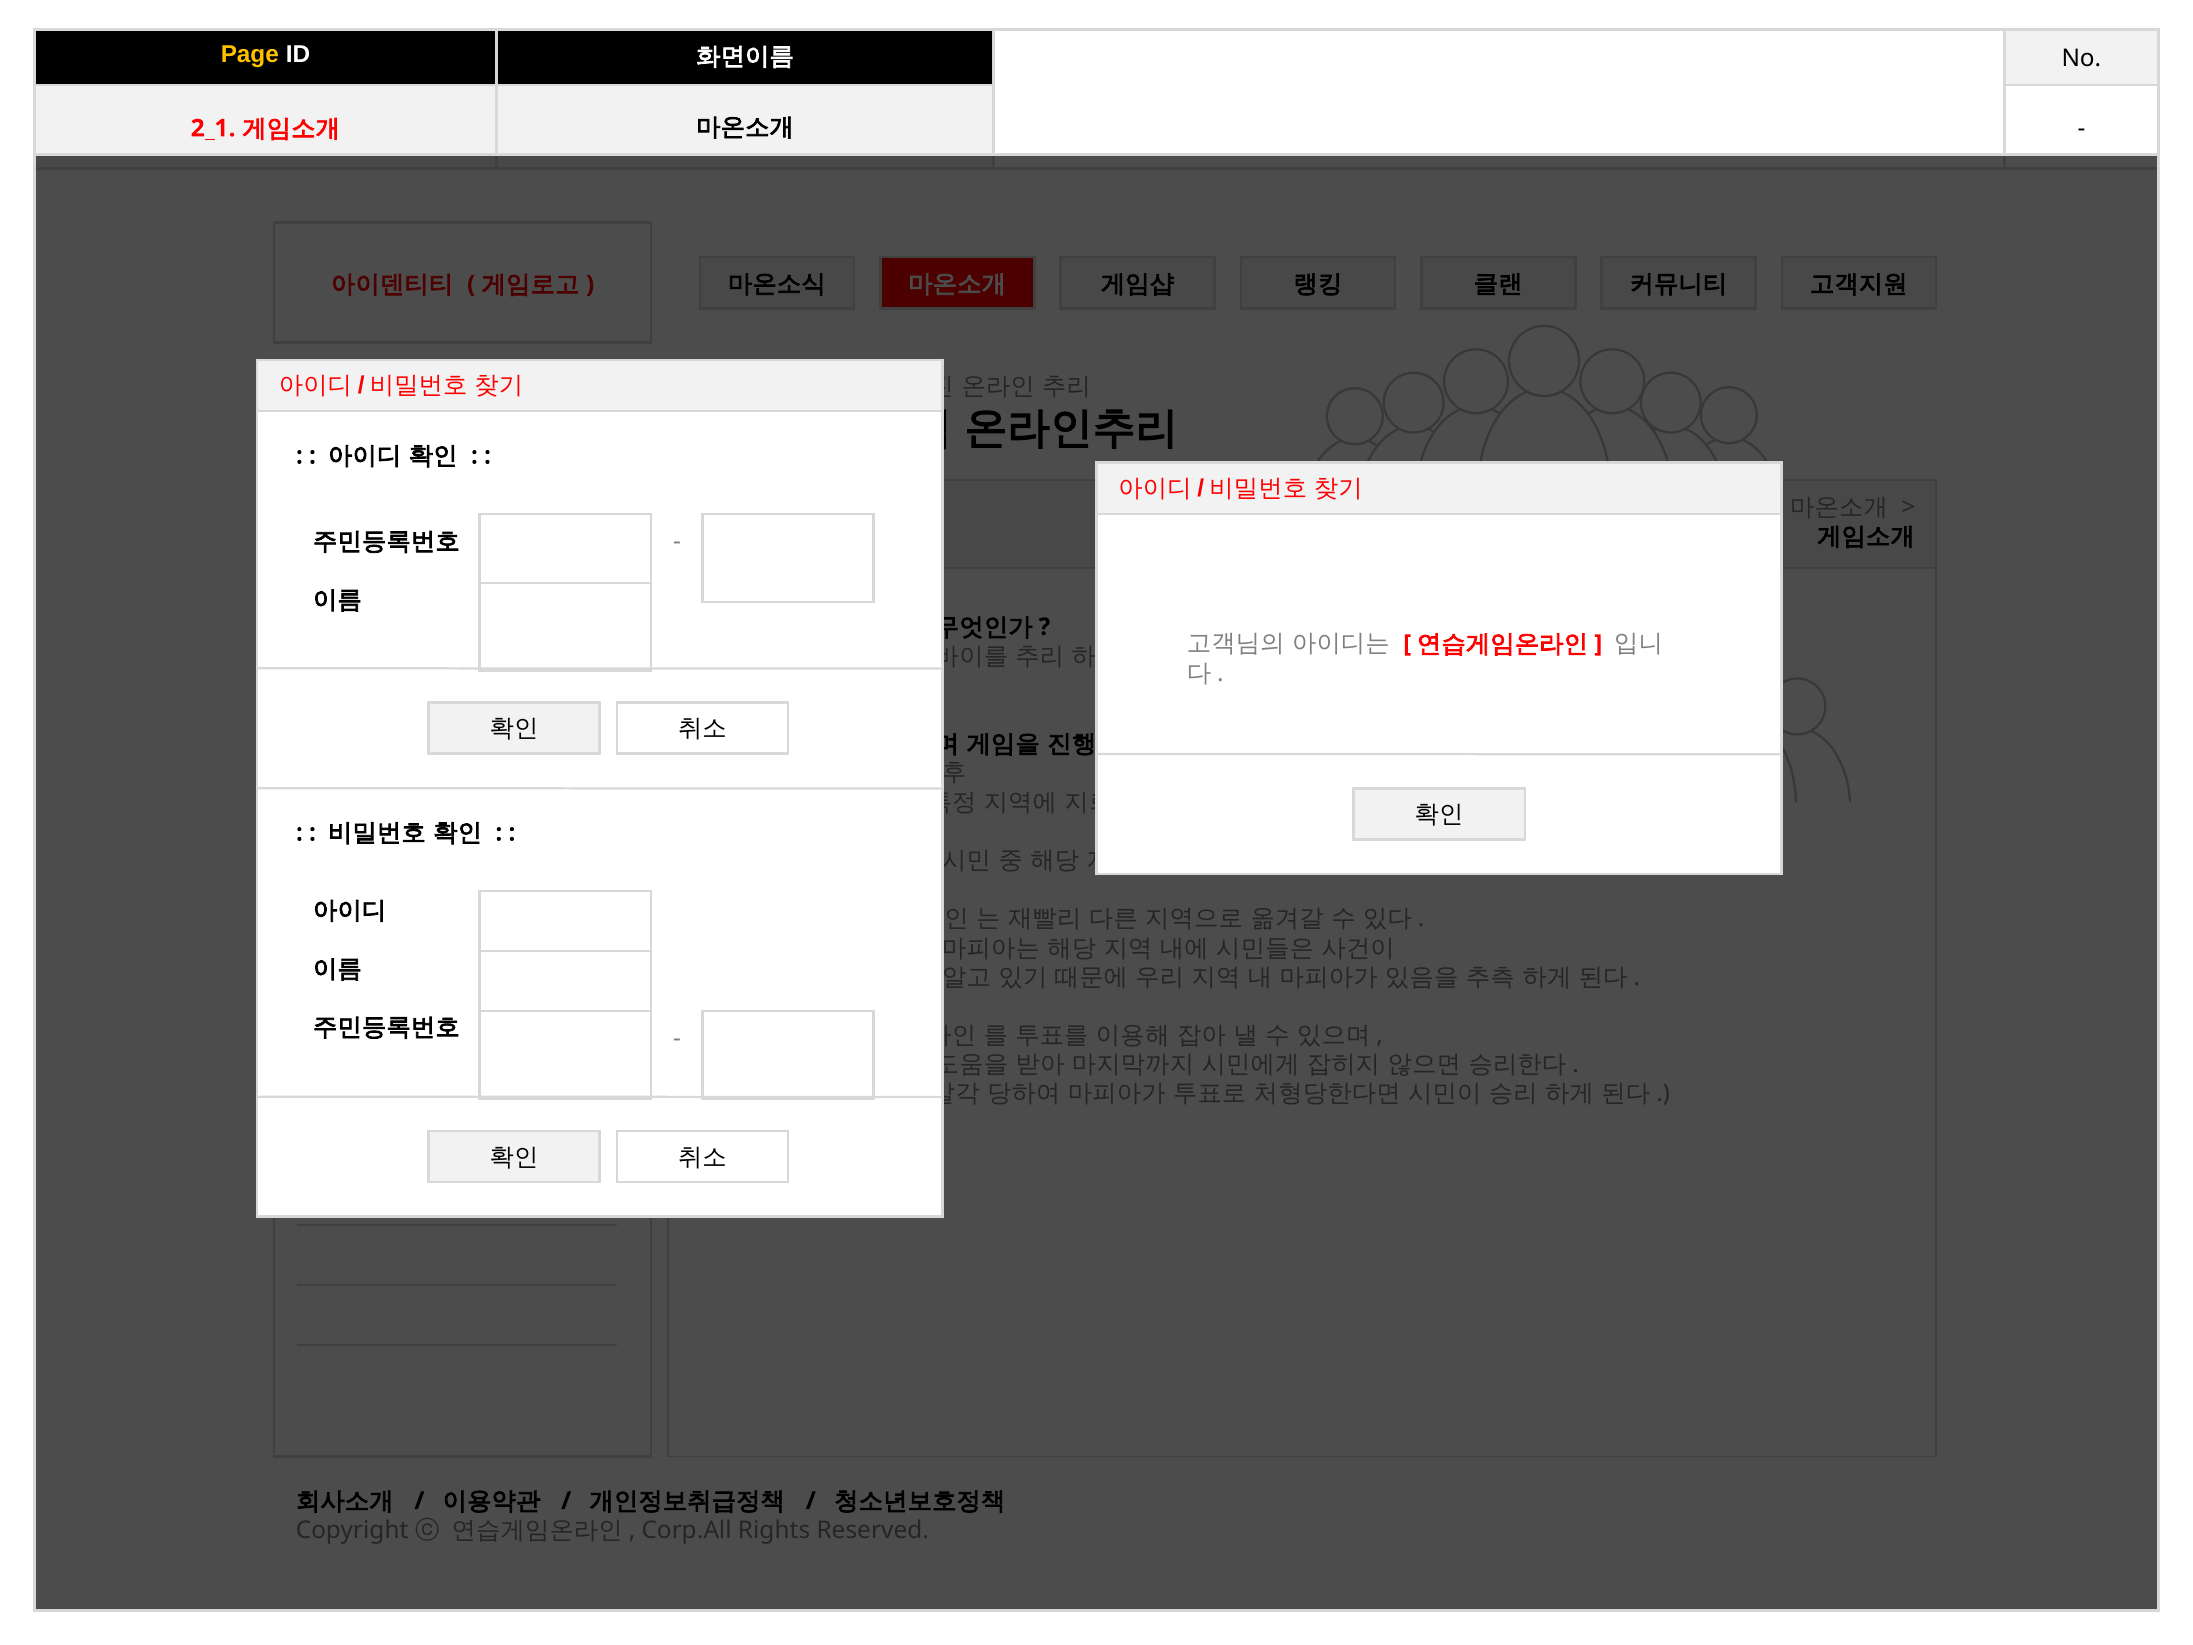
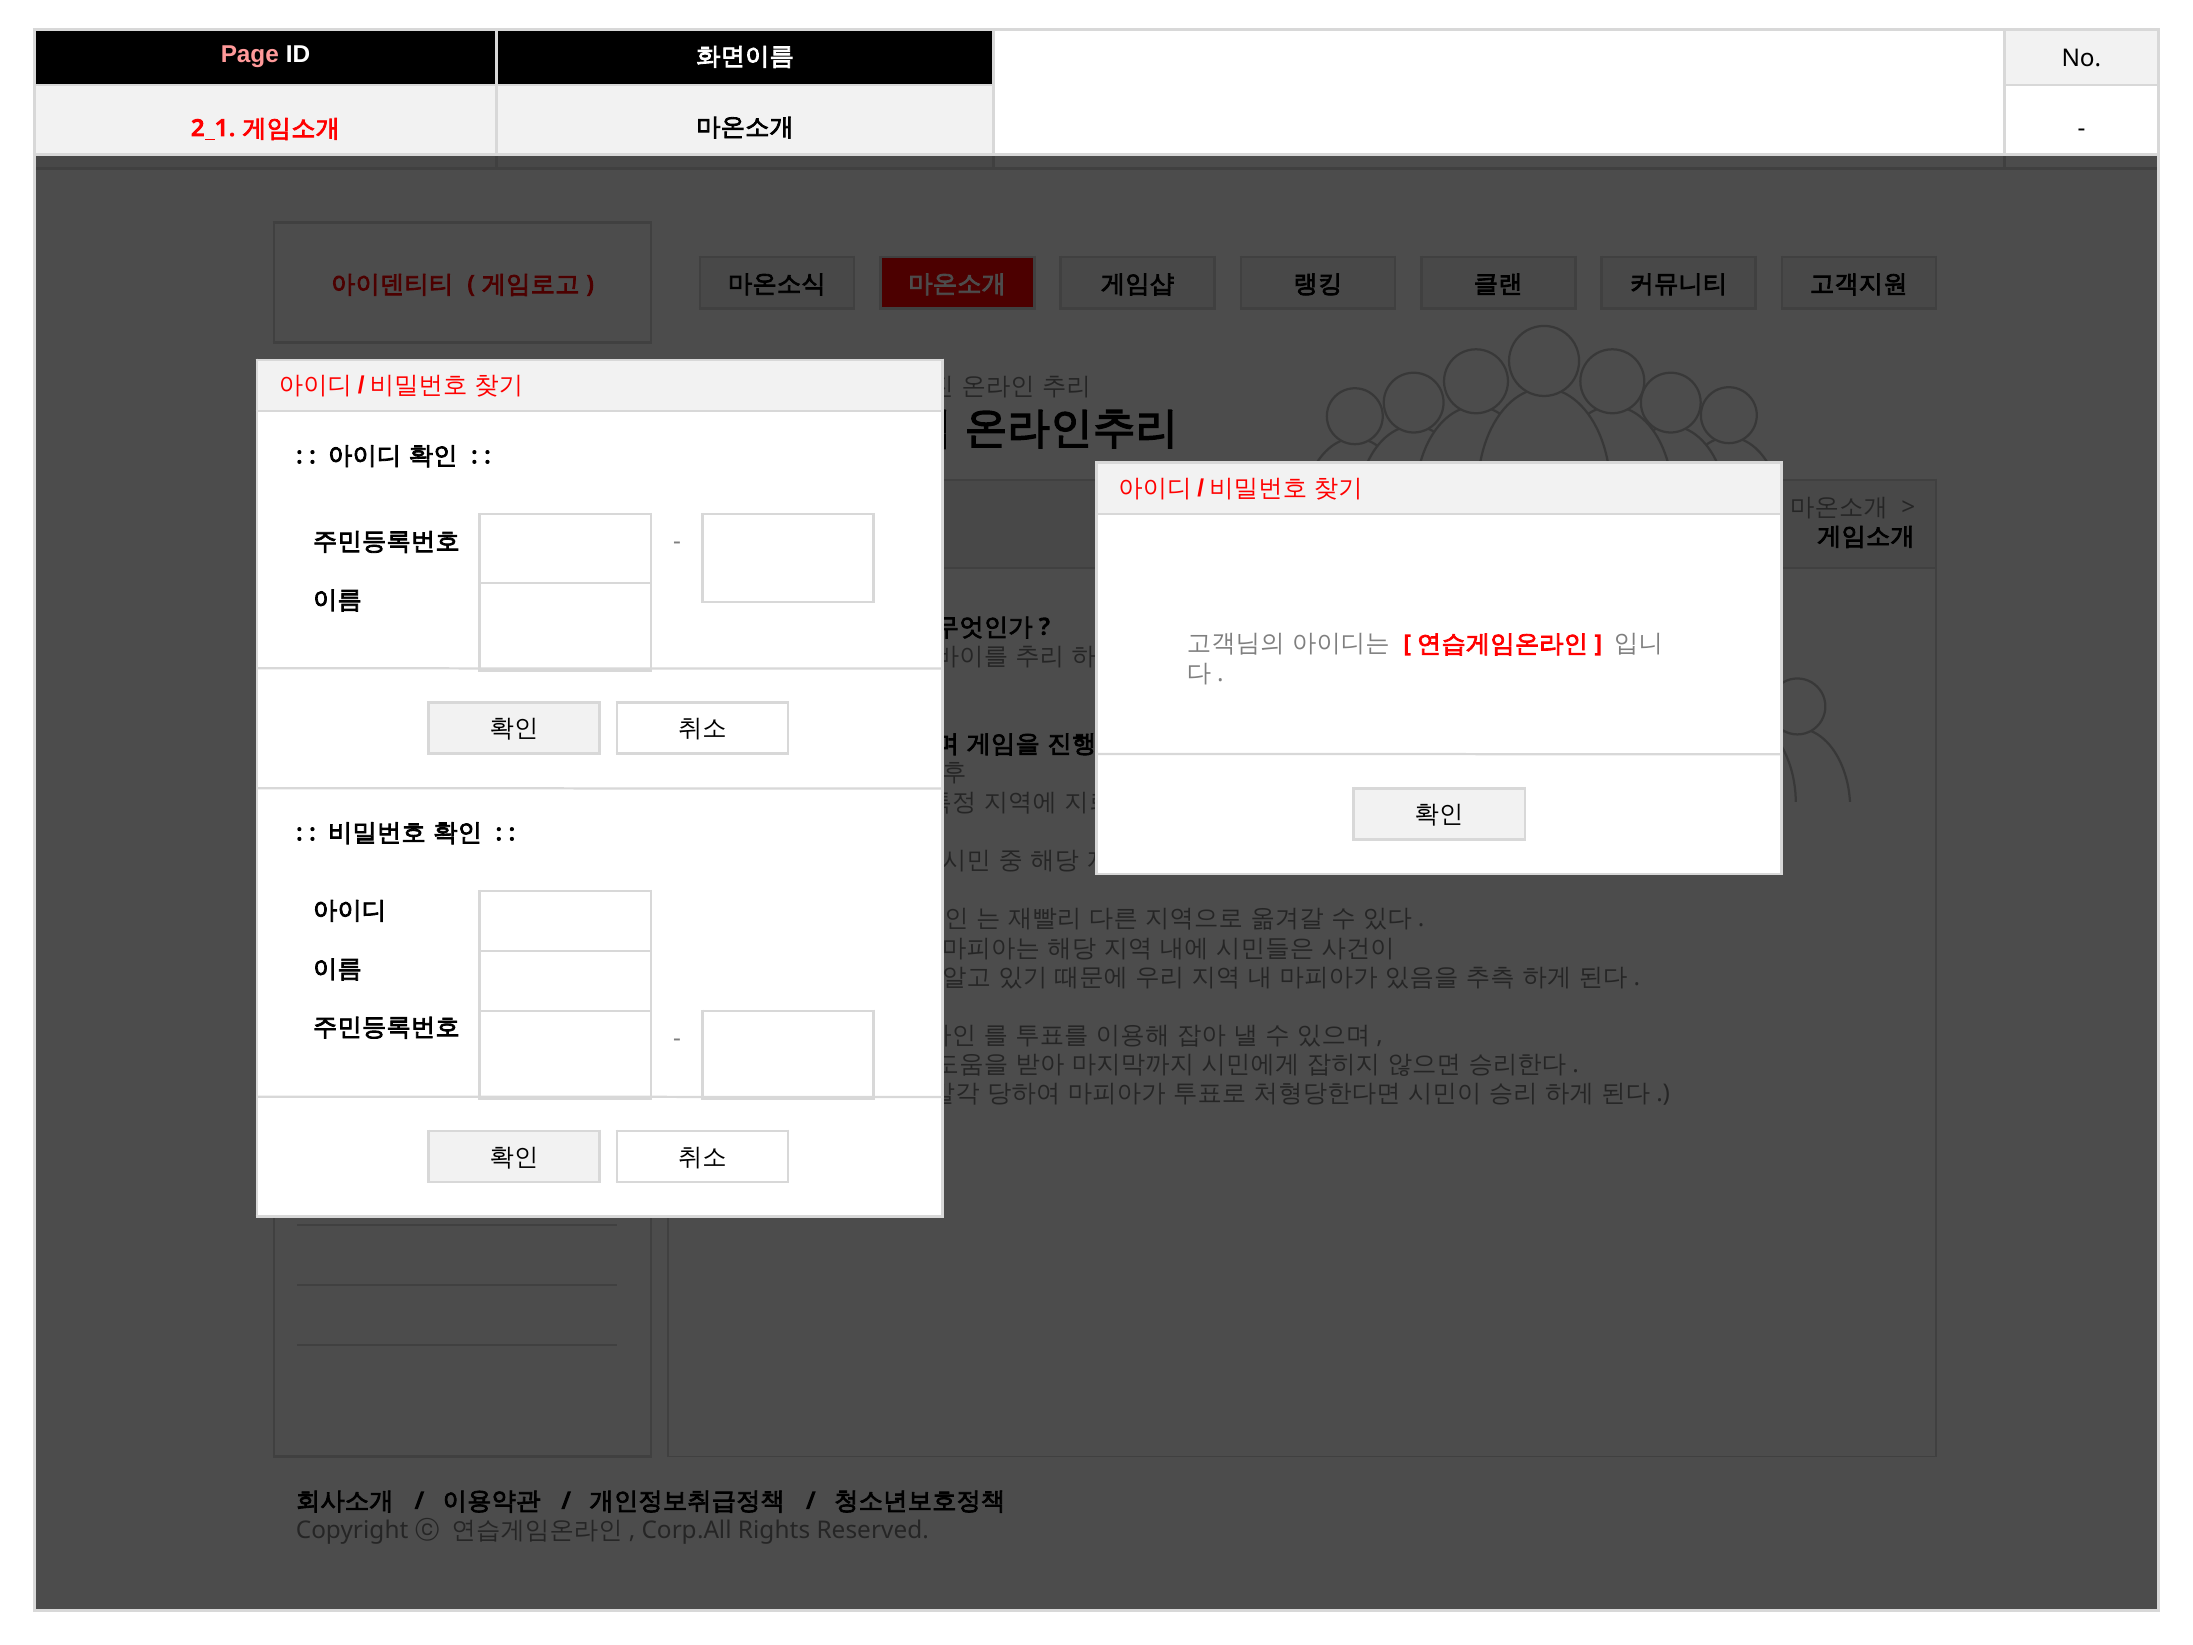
Page colour: yellow -> pink (250, 55)
